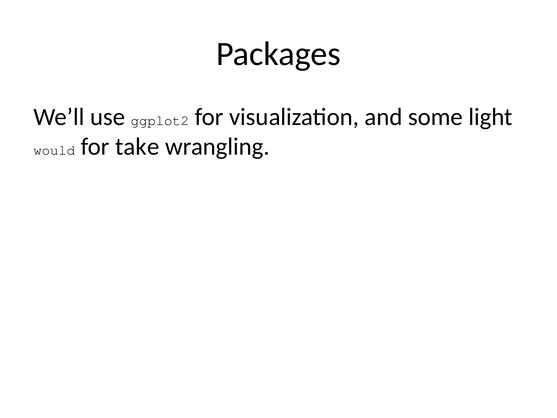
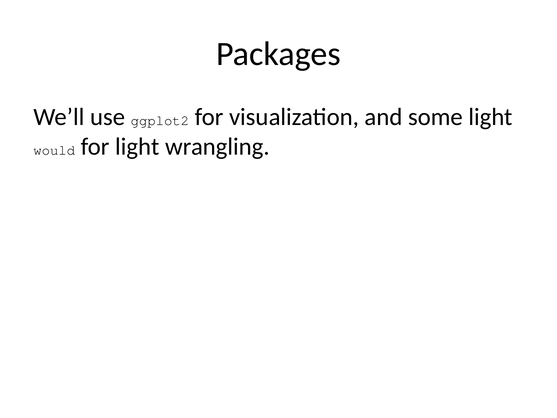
for take: take -> light (137, 147)
